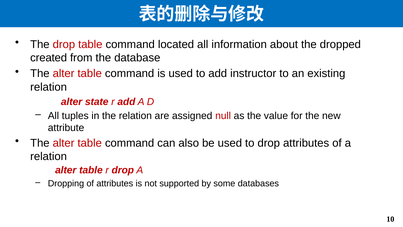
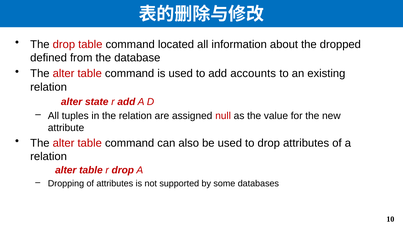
created: created -> defined (49, 58)
instructor: instructor -> accounts (253, 73)
